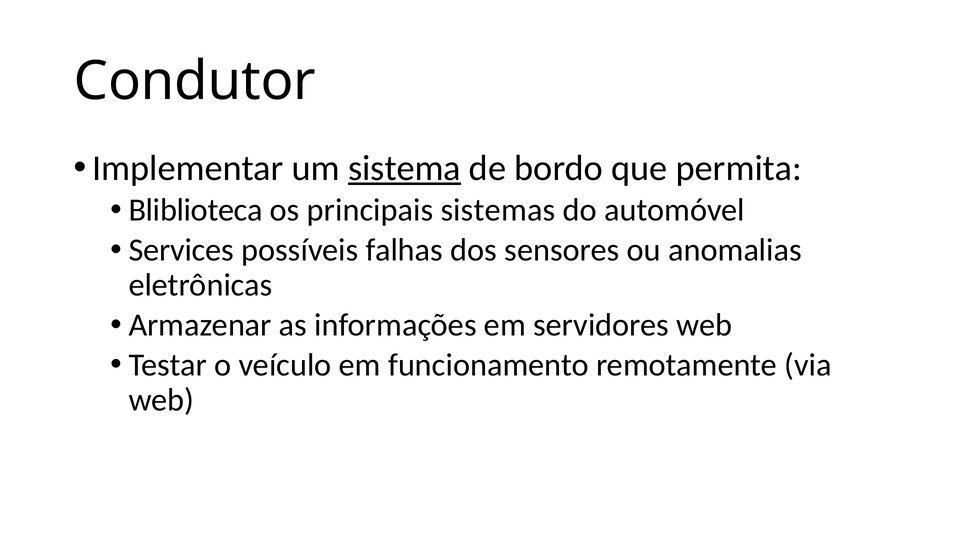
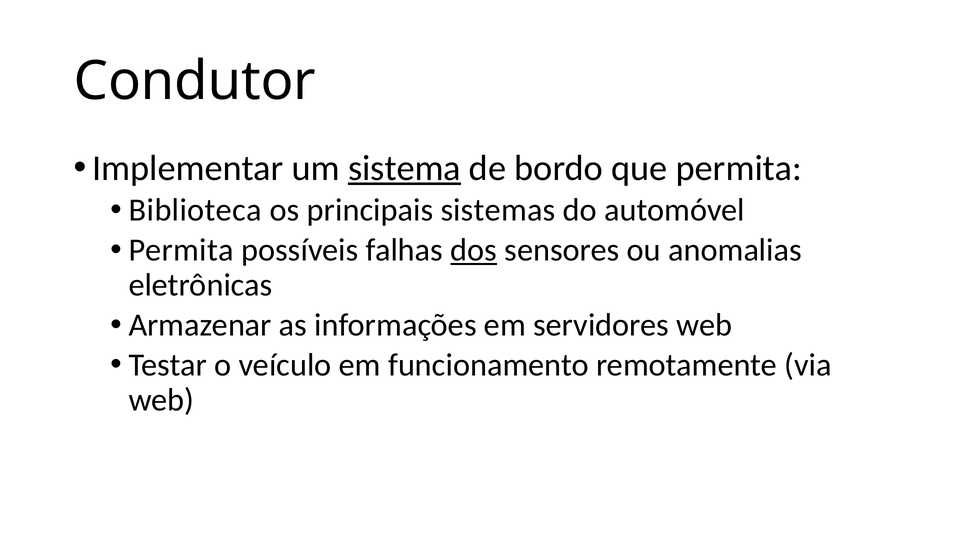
Bliblioteca: Bliblioteca -> Biblioteca (195, 210)
Services: Services -> Permita (181, 250)
dos underline: none -> present (474, 250)
